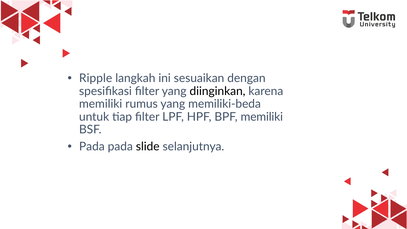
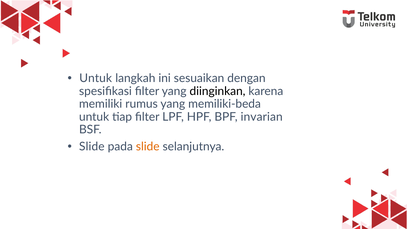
Ripple: Ripple -> Untuk (96, 78)
BPF memiliki: memiliki -> invarian (262, 117)
Pada: Pada -> Slide (92, 147)
slide colour: black -> orange (148, 147)
